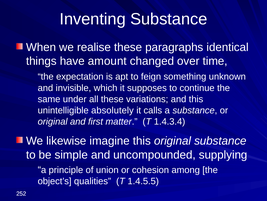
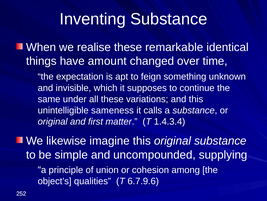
paragraphs: paragraphs -> remarkable (174, 47)
absolutely: absolutely -> sameness (112, 110)
1.4.5.5: 1.4.5.5 -> 6.7.9.6 (143, 181)
